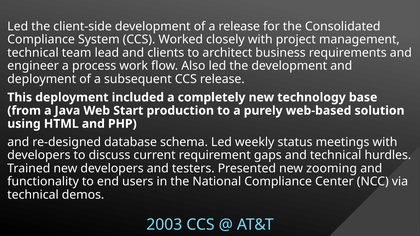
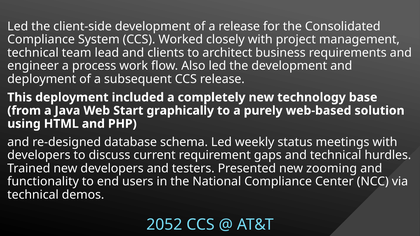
production: production -> graphically (180, 111)
2003: 2003 -> 2052 (164, 225)
